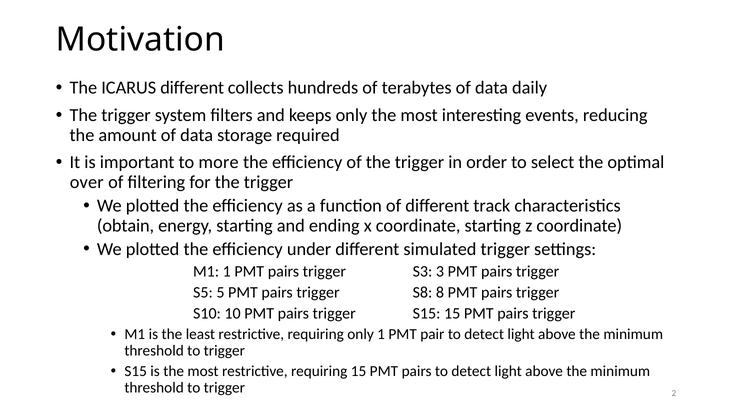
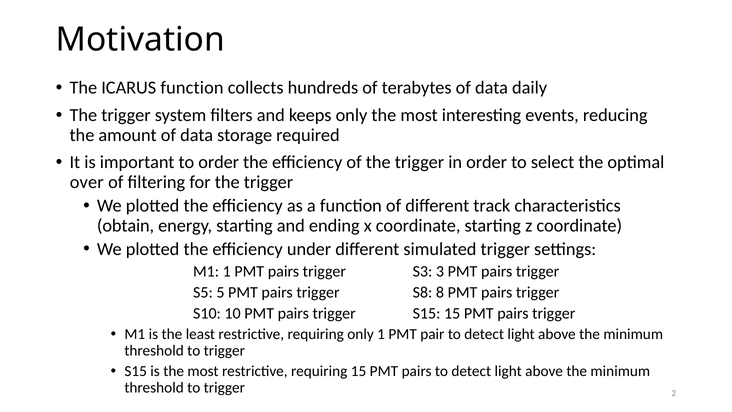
ICARUS different: different -> function (192, 88)
to more: more -> order (219, 162)
